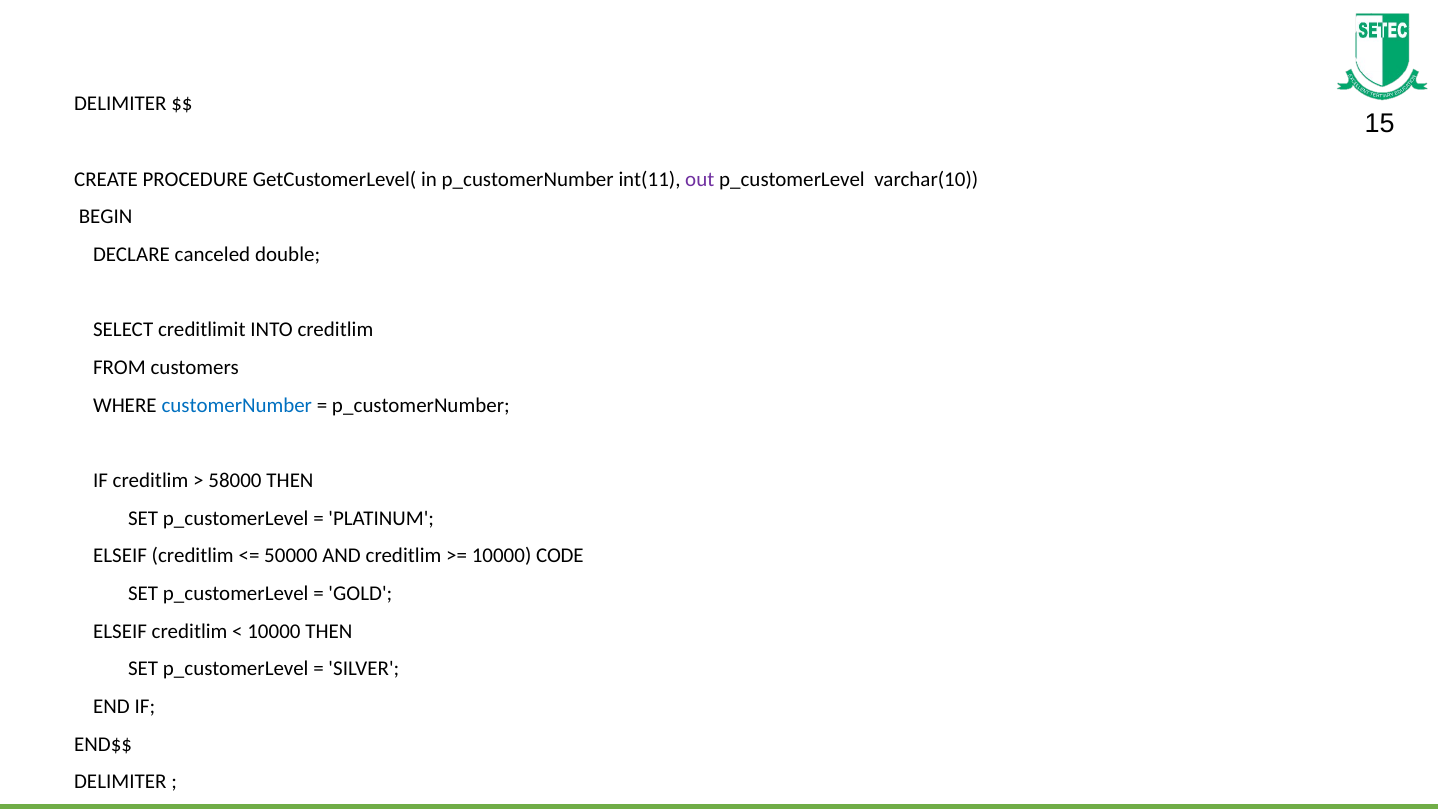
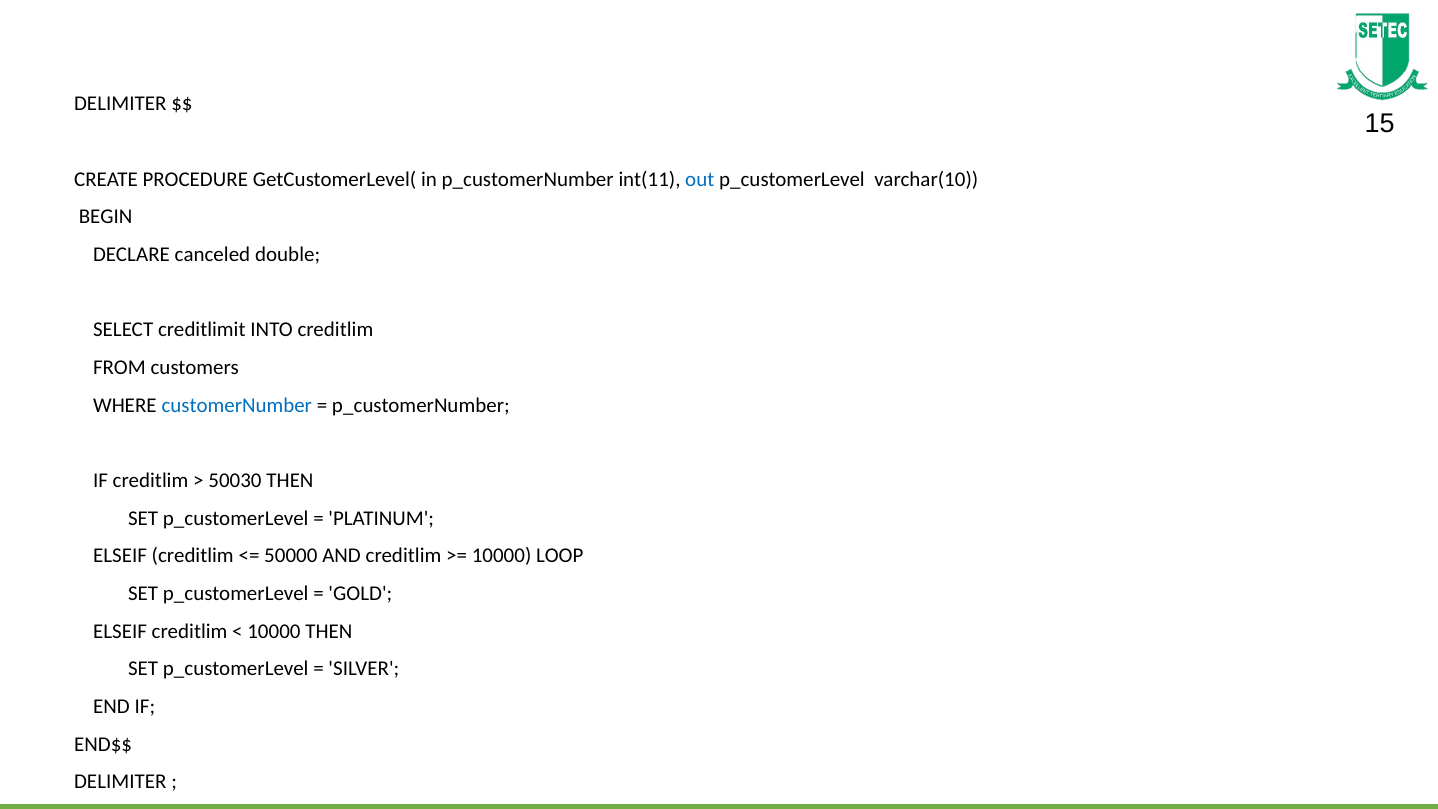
out colour: purple -> blue (700, 179)
58000: 58000 -> 50030 (235, 481)
CODE: CODE -> LOOP (560, 556)
